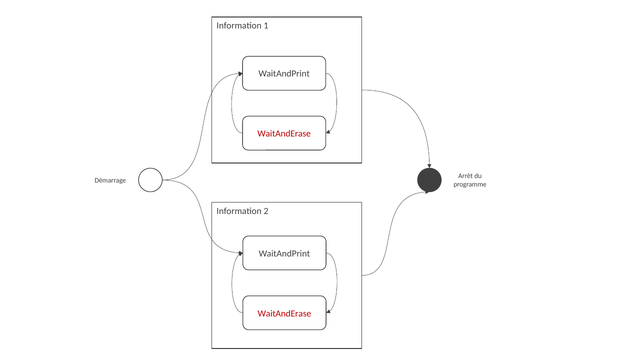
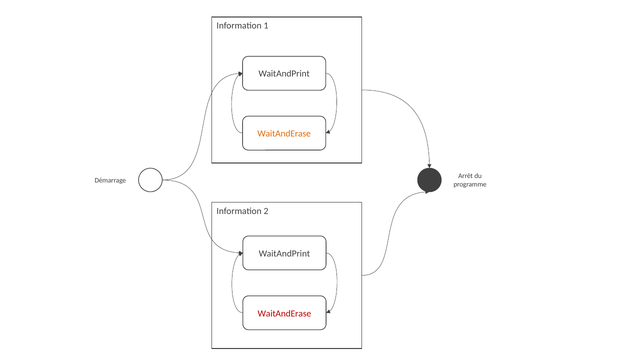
WaitAndErase colour: red -> orange (284, 134)
